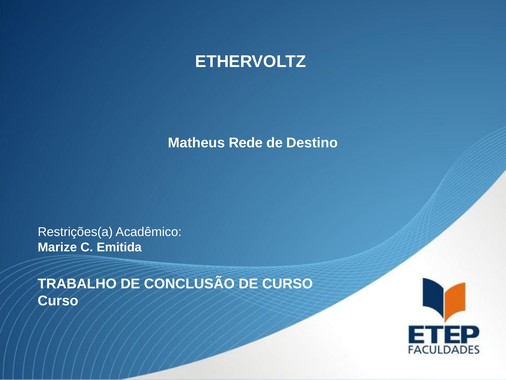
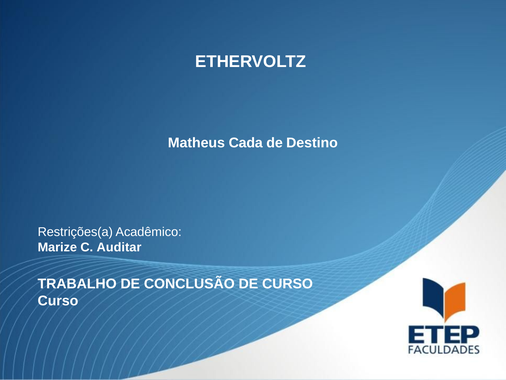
Rede: Rede -> Cada (246, 143)
Emitida: Emitida -> Auditar (119, 247)
